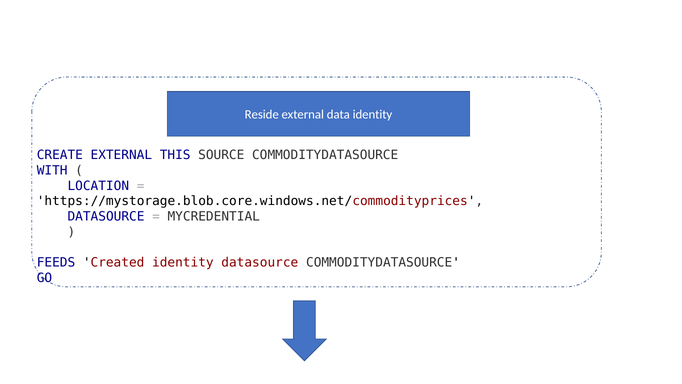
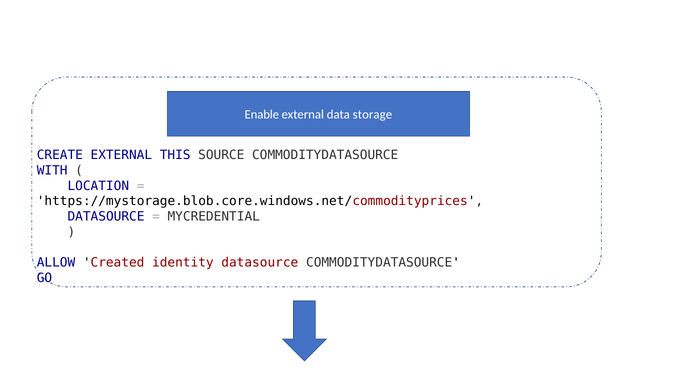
Reside: Reside -> Enable (262, 115)
data identity: identity -> storage (372, 115)
FEEDS: FEEDS -> ALLOW (56, 262)
